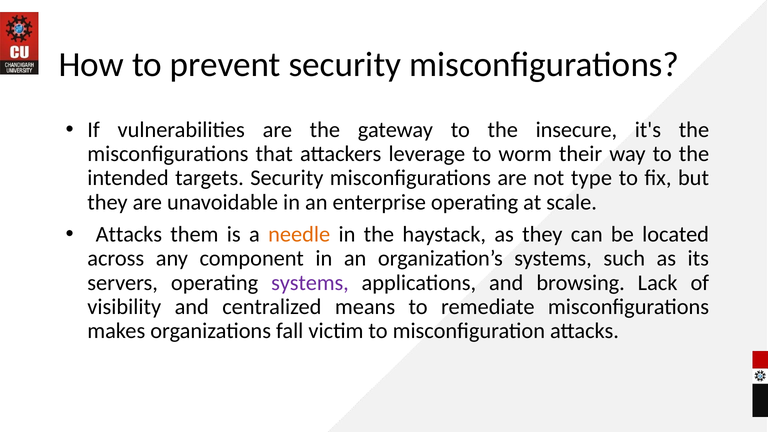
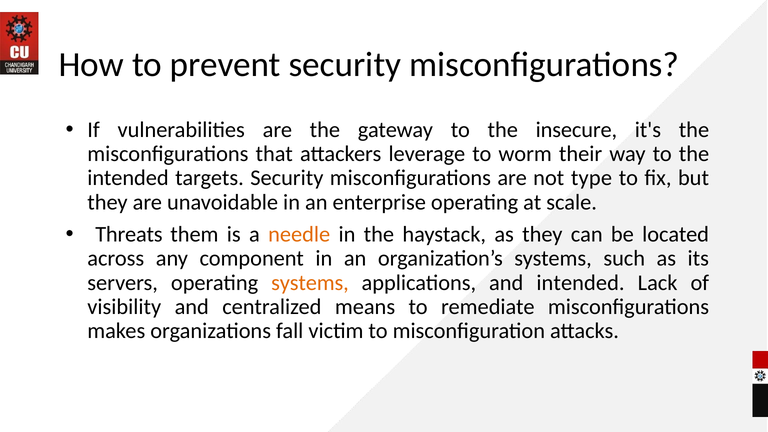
Attacks: Attacks -> Threats (129, 234)
systems colour: purple -> orange (310, 283)
and browsing: browsing -> intended (581, 283)
